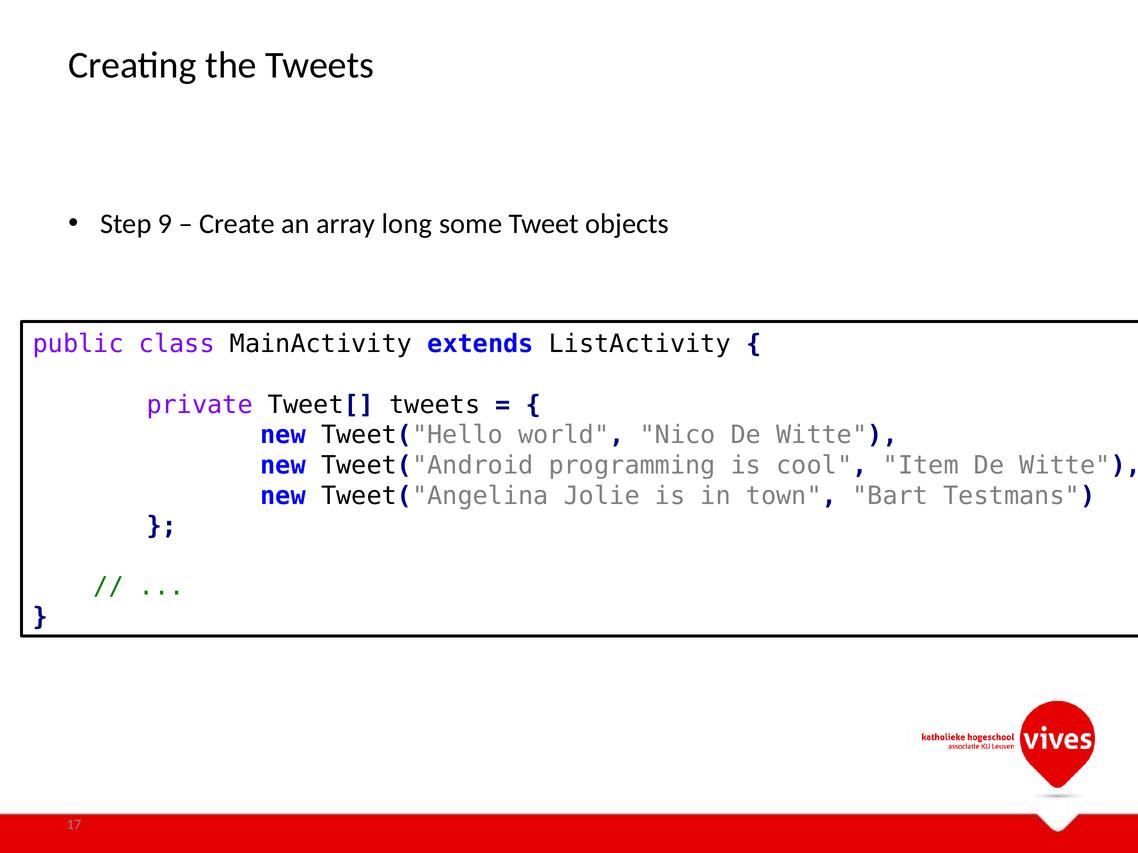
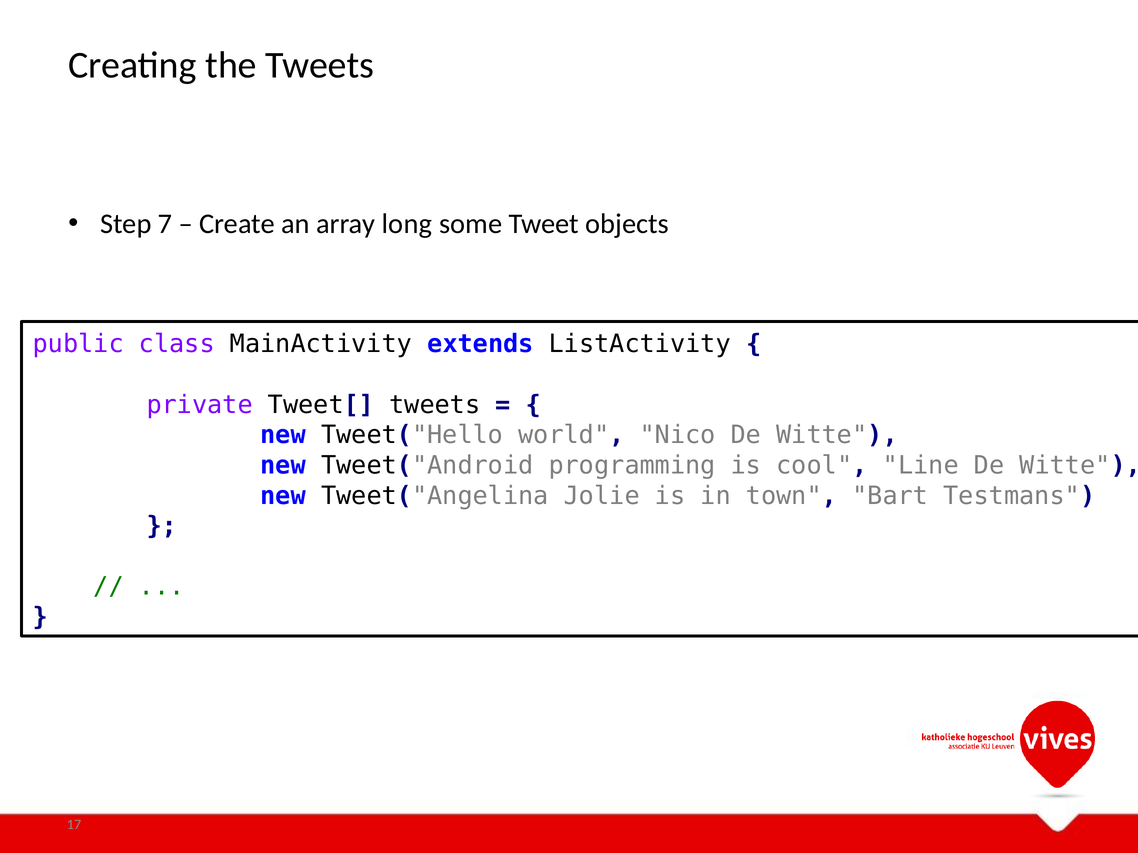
9: 9 -> 7 (165, 224)
Item: Item -> Line (921, 466)
